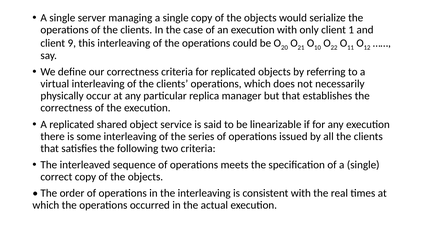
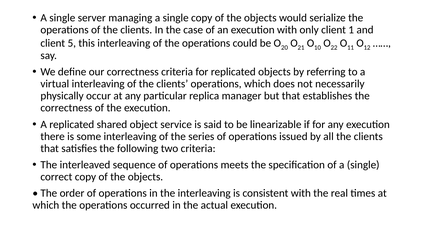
9: 9 -> 5 (72, 43)
